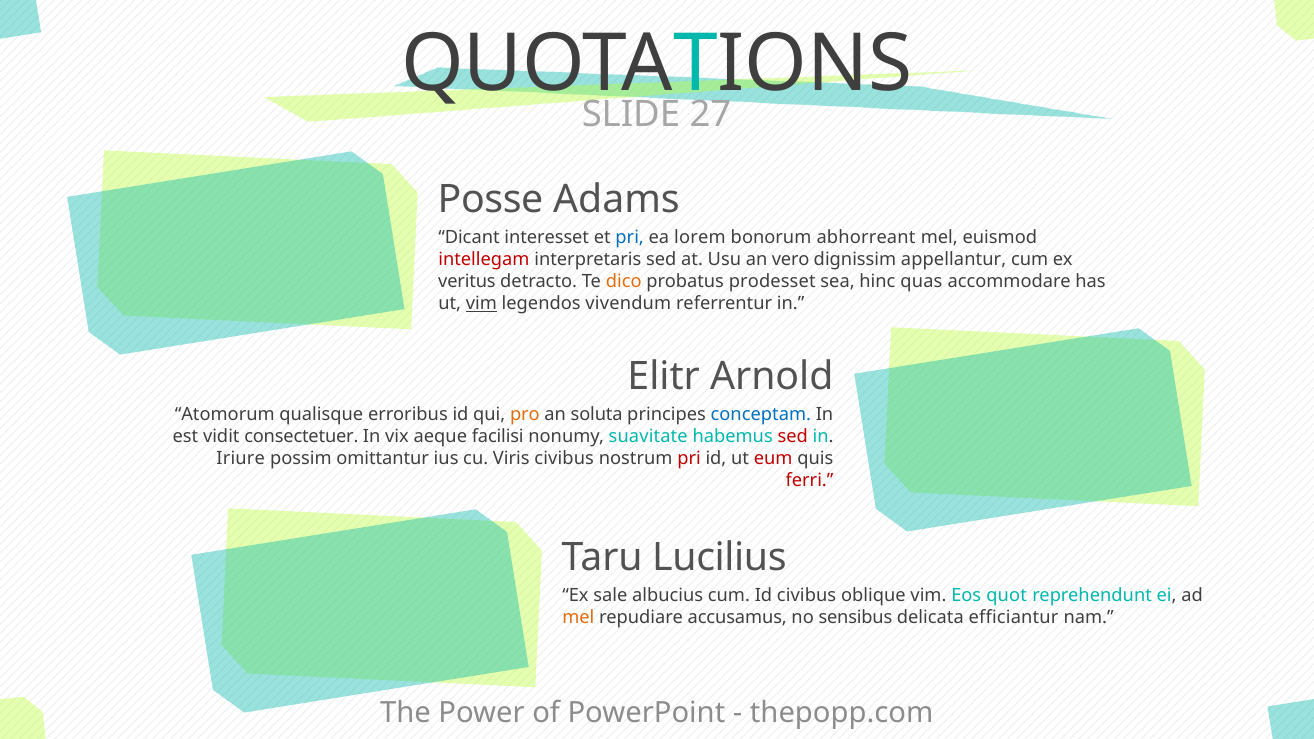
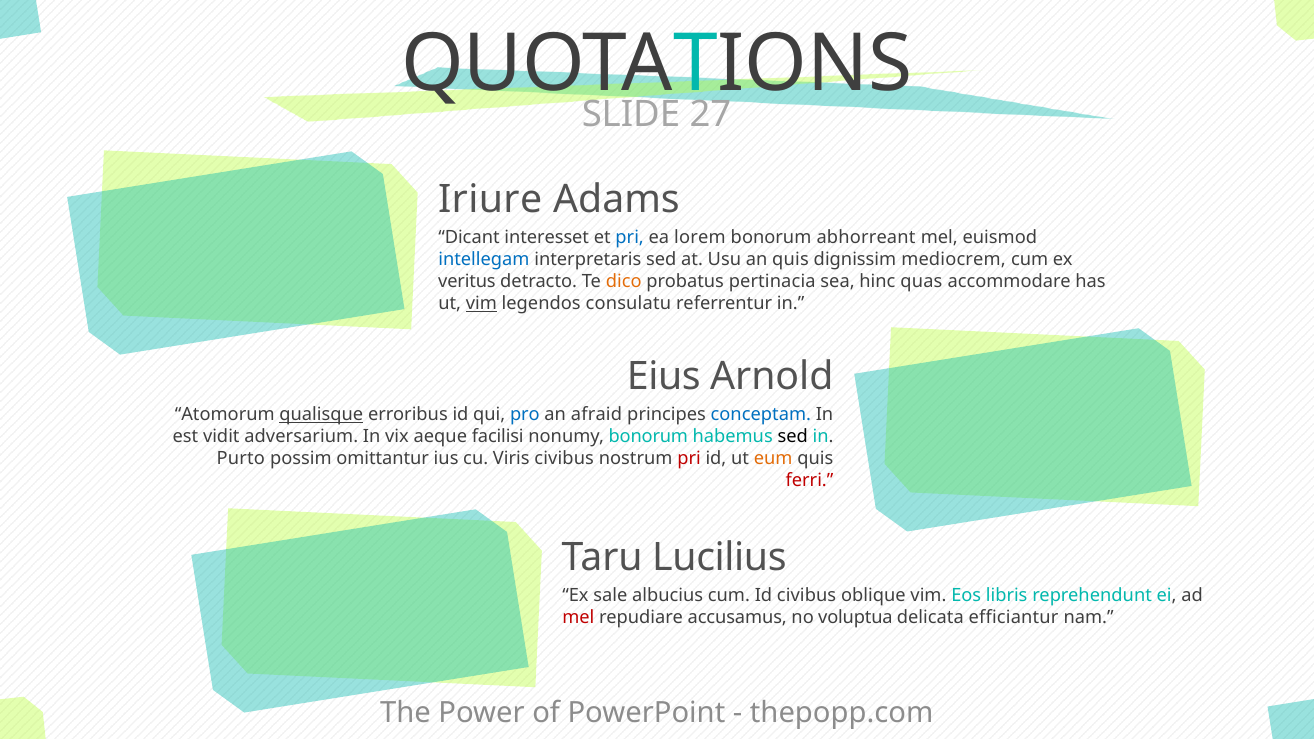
Posse: Posse -> Iriure (490, 200)
intellegam colour: red -> blue (484, 260)
an vero: vero -> quis (790, 260)
appellantur: appellantur -> mediocrem (954, 260)
prodesset: prodesset -> pertinacia (772, 282)
vivendum: vivendum -> consulatu (628, 303)
Elitr: Elitr -> Eius (664, 377)
qualisque underline: none -> present (321, 415)
pro colour: orange -> blue (525, 415)
soluta: soluta -> afraid (597, 415)
consectetuer: consectetuer -> adversarium (301, 436)
nonumy suavitate: suavitate -> bonorum (648, 436)
sed colour: red -> black (793, 436)
Iriure: Iriure -> Purto (241, 458)
eum colour: red -> orange (773, 458)
quot: quot -> libris (1007, 596)
mel colour: orange -> red (578, 618)
sensibus: sensibus -> voluptua (855, 618)
